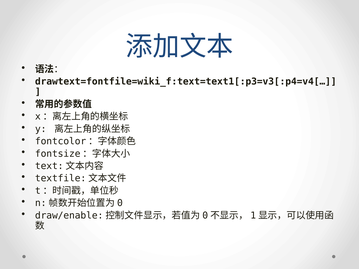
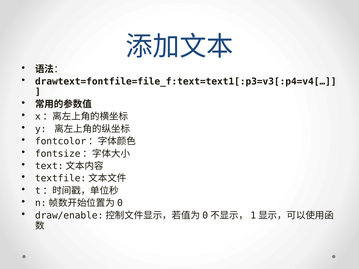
drawtext=fontfile=wiki_f:text=text1[:p3=v3[:p4=v4[…: drawtext=fontfile=wiki_f:text=text1[:p3=v3[:p4=v4[… -> drawtext=fontfile=file_f:text=text1[:p3=v3[:p4=v4[… (186, 82)
